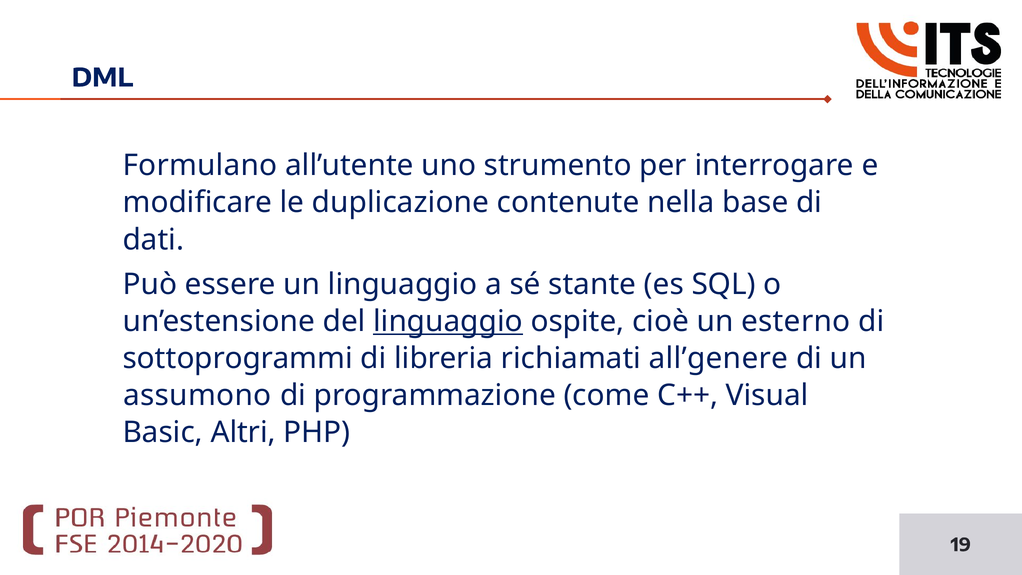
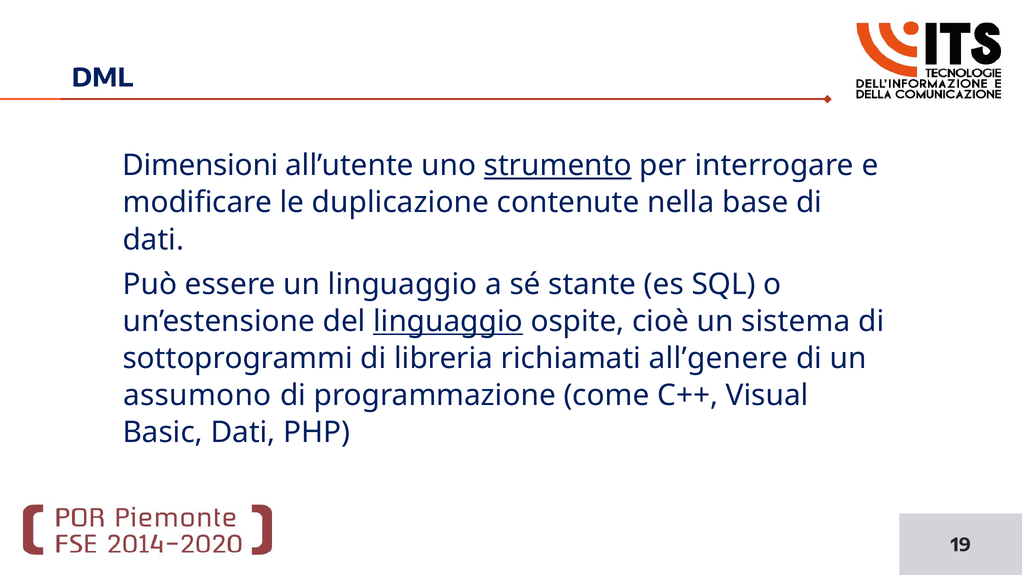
Formulano: Formulano -> Dimensioni (200, 166)
strumento underline: none -> present (558, 166)
esterno: esterno -> sistema (796, 321)
Basic Altri: Altri -> Dati (243, 432)
